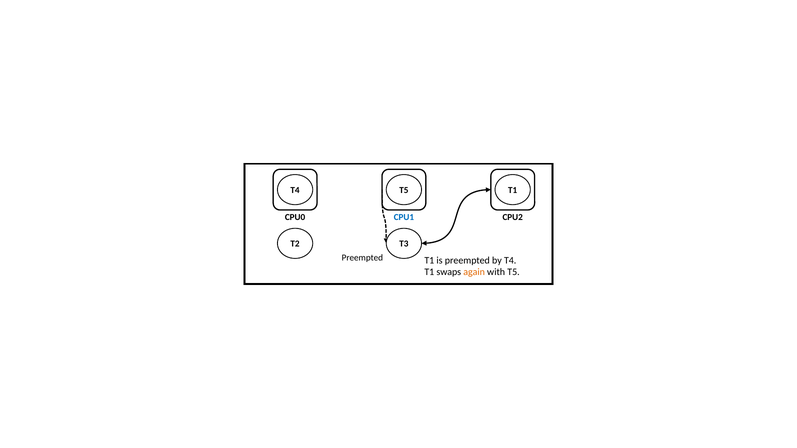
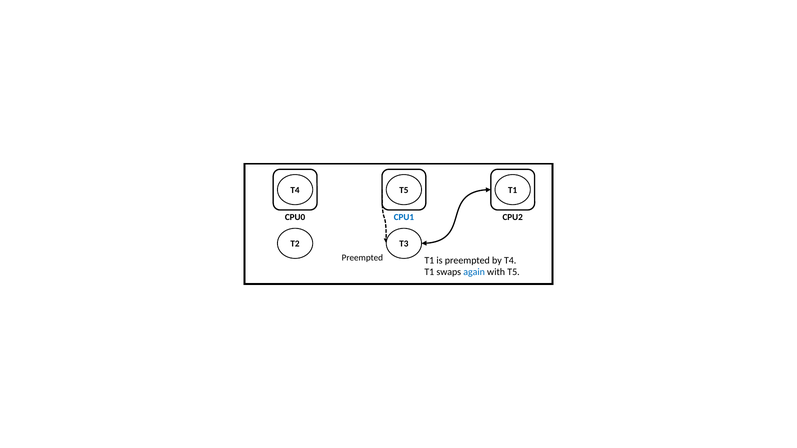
again colour: orange -> blue (474, 272)
